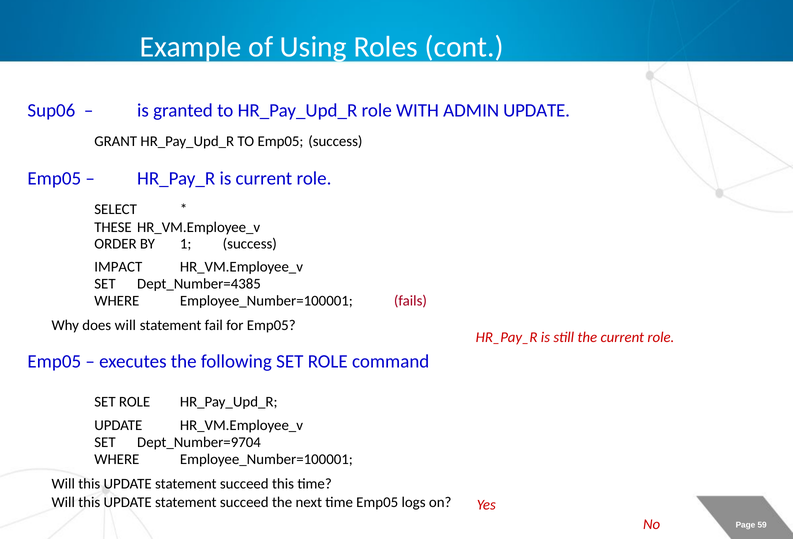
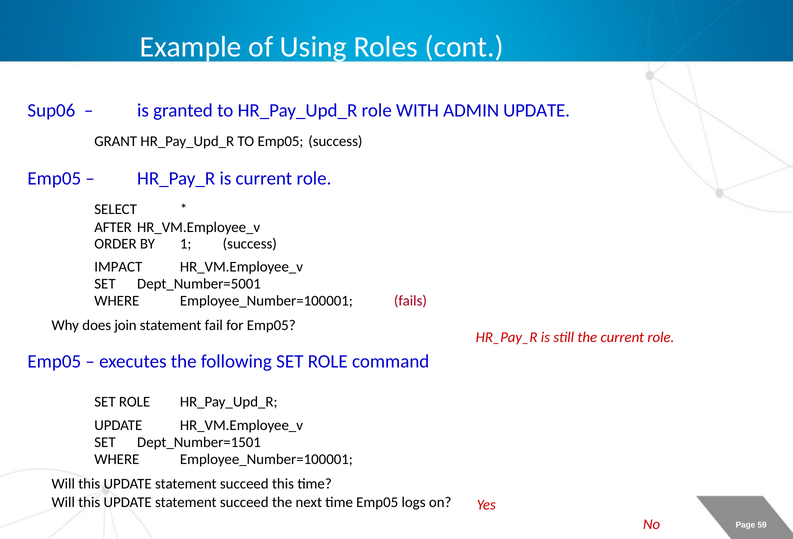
THESE: THESE -> AFTER (113, 227)
Dept_Number=4385: Dept_Number=4385 -> Dept_Number=5001 (199, 284)
does will: will -> join (126, 325)
Dept_Number=9704: Dept_Number=9704 -> Dept_Number=1501 (199, 442)
